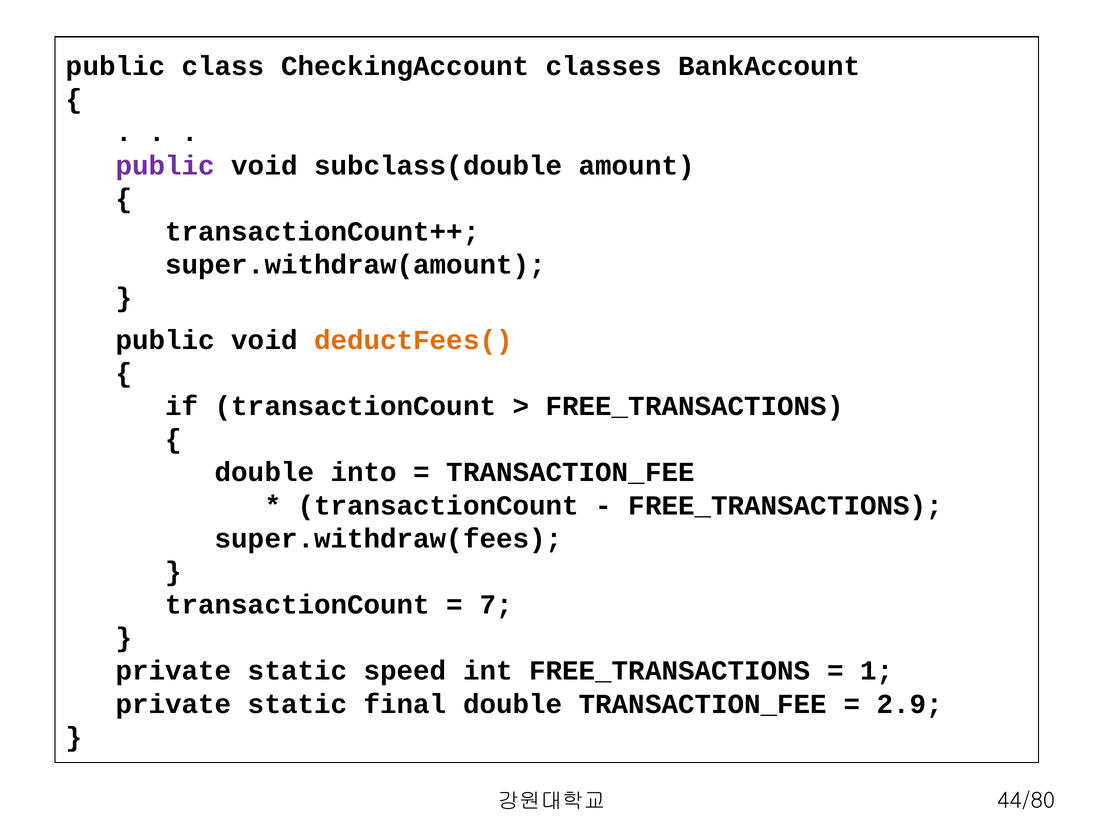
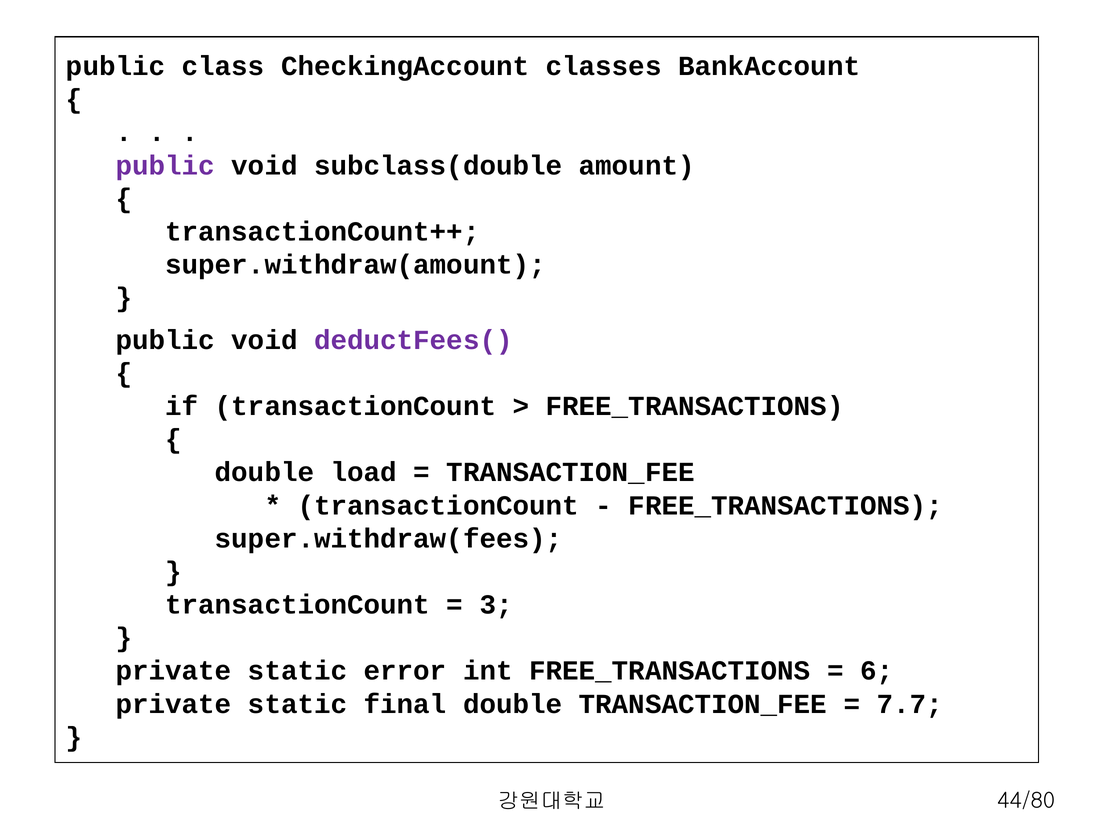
deductFees( colour: orange -> purple (413, 340)
into: into -> load (364, 473)
7: 7 -> 3 (496, 605)
speed: speed -> error (405, 671)
1: 1 -> 6 (877, 671)
2.9: 2.9 -> 7.7 (910, 704)
